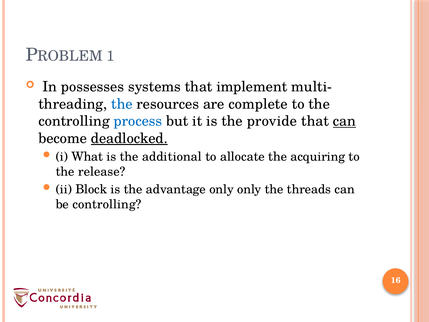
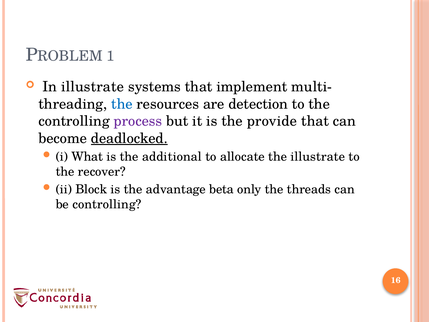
In possesses: possesses -> illustrate (93, 87)
complete: complete -> detection (258, 104)
process colour: blue -> purple (138, 121)
can underline: present -> none (344, 121)
the acquiring: acquiring -> illustrate (318, 157)
release: release -> recover (102, 172)
advantage only: only -> beta (222, 189)
